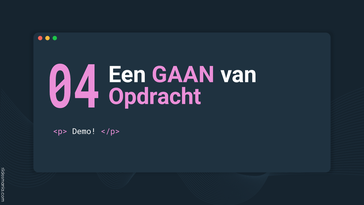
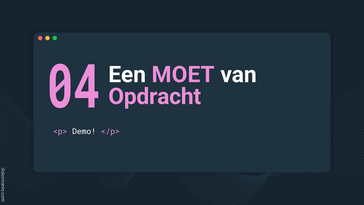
GAAN: GAAN -> MOET (183, 75)
